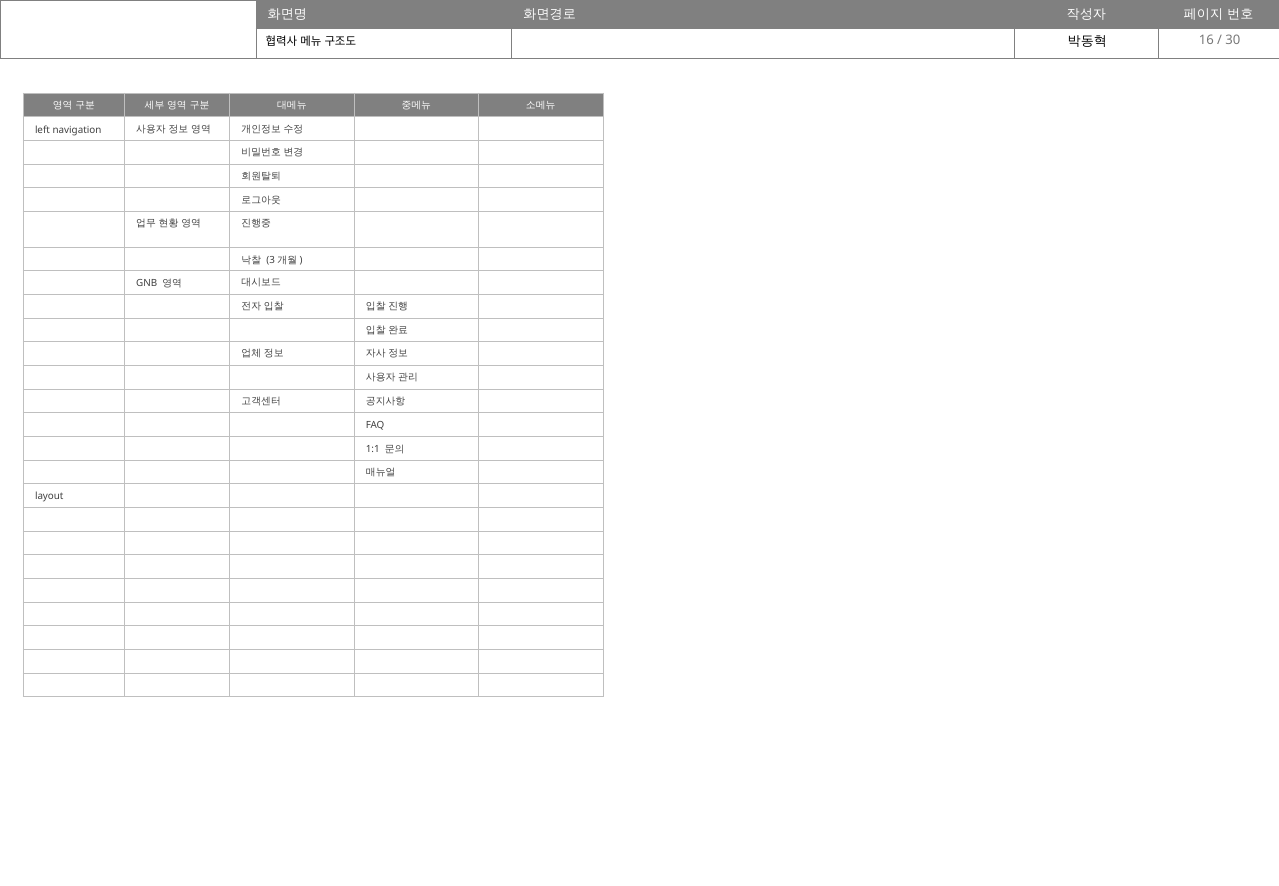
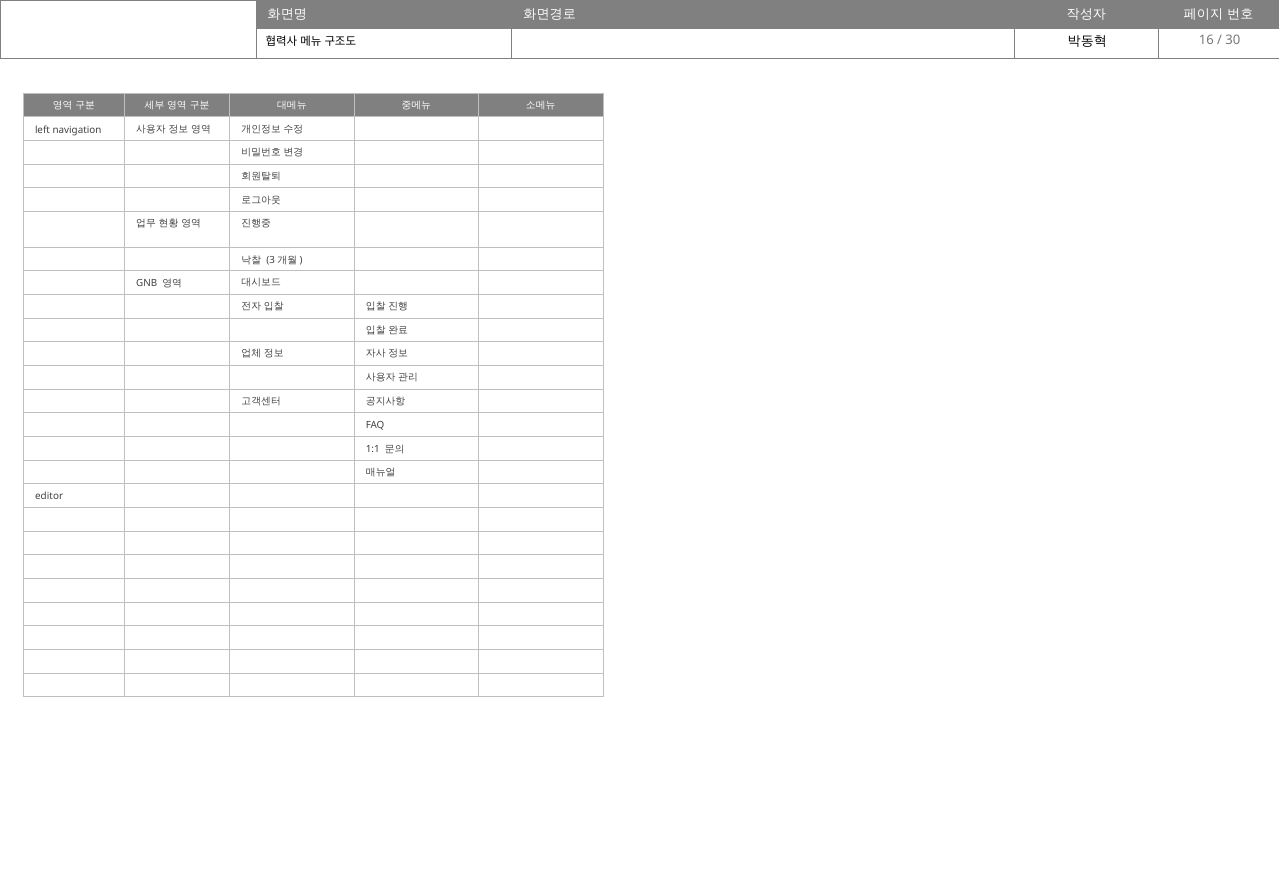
layout: layout -> editor (49, 496)
